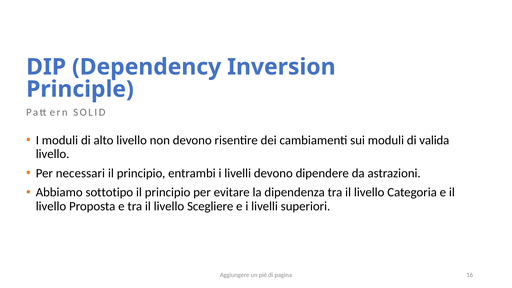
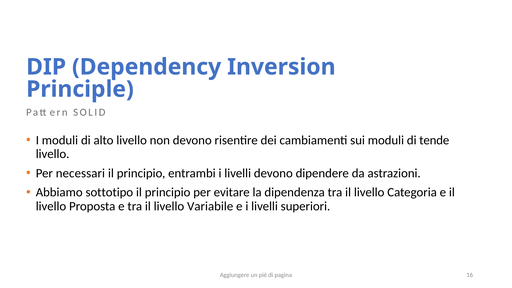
valida: valida -> tende (434, 140)
Scegliere: Scegliere -> Variabile (210, 206)
